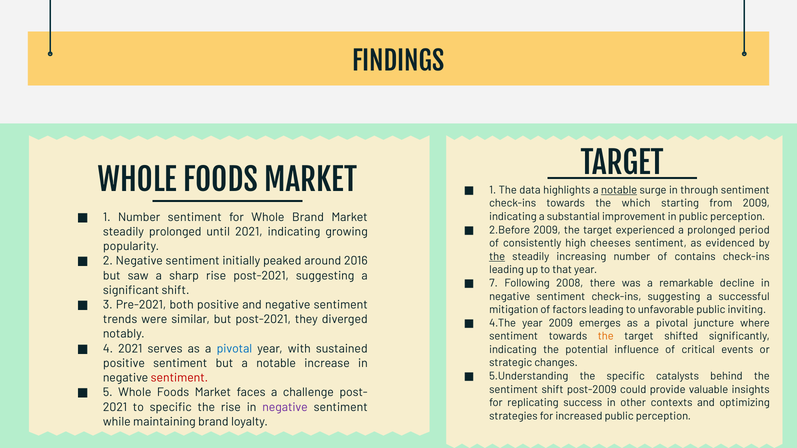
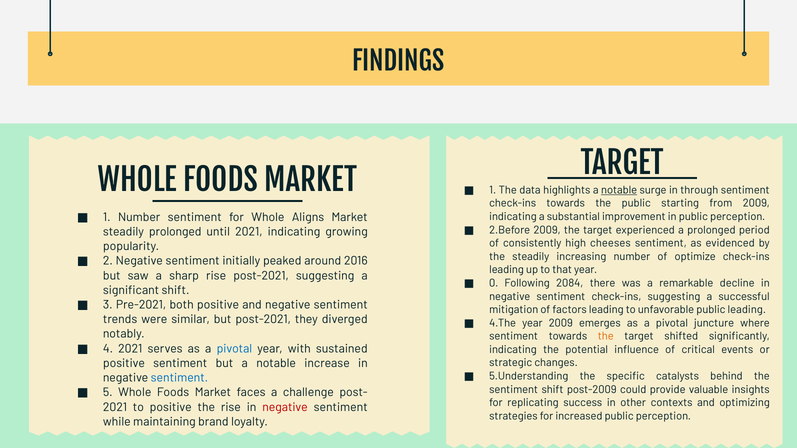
the which: which -> public (636, 203)
Whole Brand: Brand -> Aligns (308, 217)
the underline: present -> none (497, 257)
contains: contains -> optimize (695, 257)
7: 7 -> 0 (494, 283)
2008: 2008 -> 2084 (570, 283)
public inviting: inviting -> leading (747, 310)
sentiment colour: red -> blue (179, 378)
to specific: specific -> positive (171, 407)
negative colour: purple -> red (285, 407)
